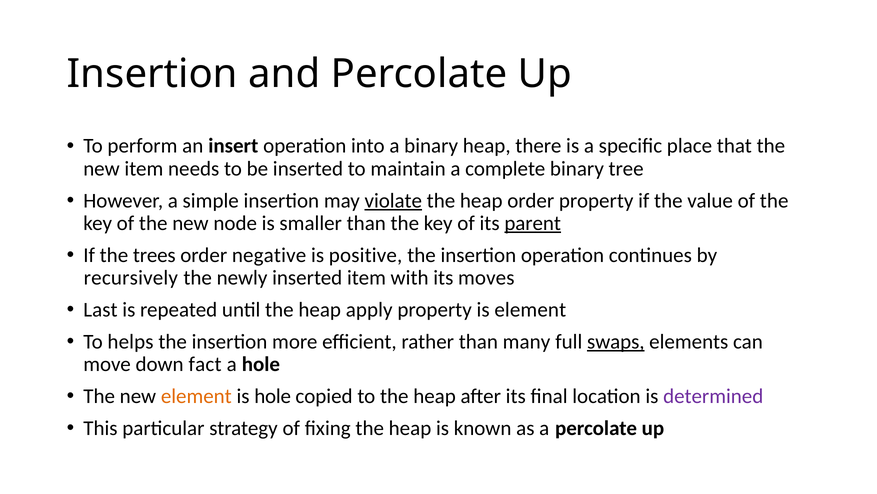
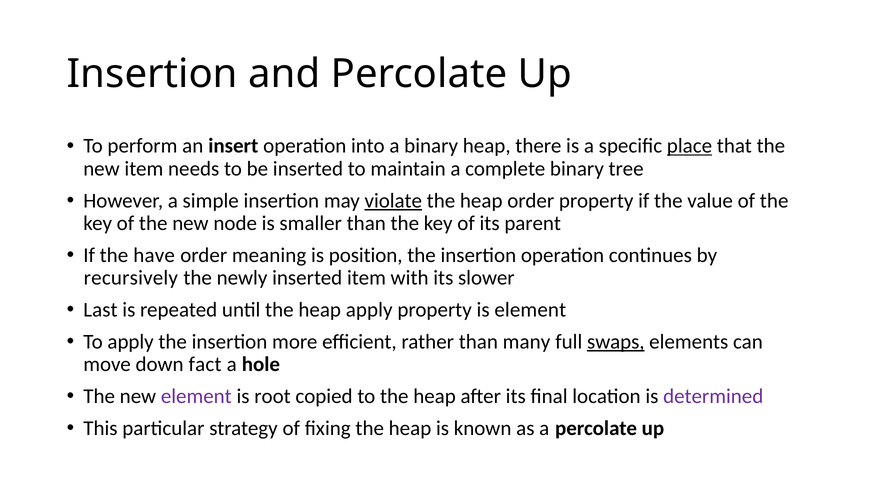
place underline: none -> present (689, 146)
parent underline: present -> none (533, 223)
trees: trees -> have (154, 255)
negative: negative -> meaning (269, 255)
positive: positive -> position (366, 255)
moves: moves -> slower (486, 278)
To helps: helps -> apply (131, 341)
element colour: orange -> purple (196, 396)
is hole: hole -> root (273, 396)
